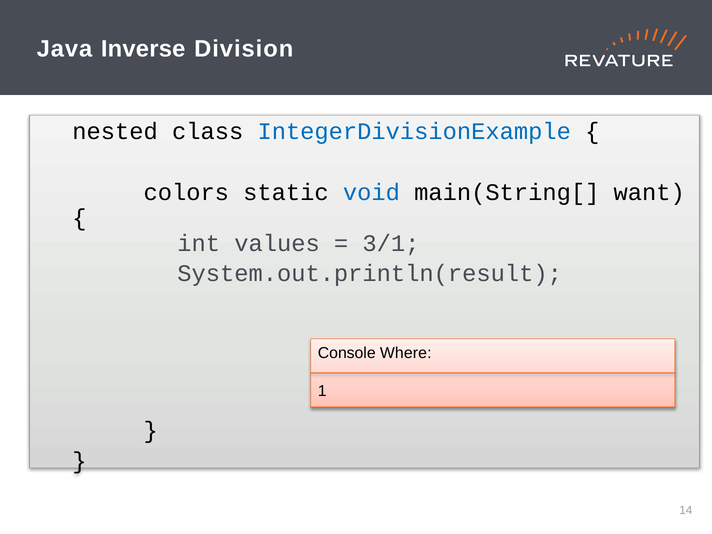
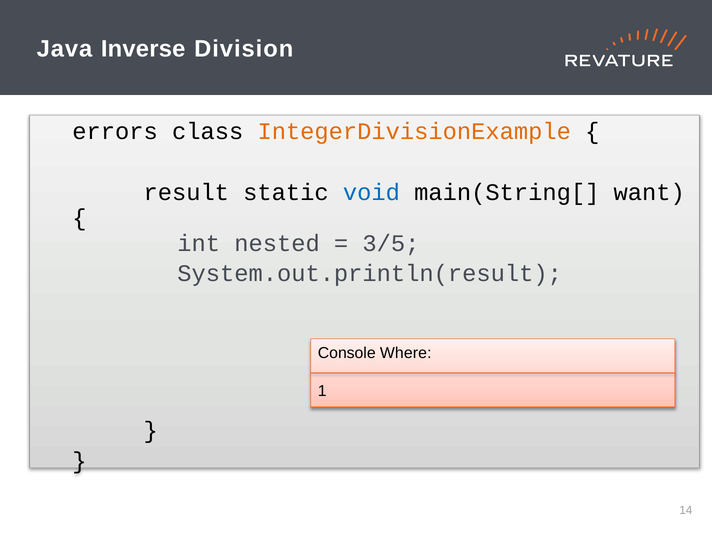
nested: nested -> errors (115, 132)
IntegerDivisionExample colour: blue -> orange (414, 132)
colors: colors -> result (186, 192)
values: values -> nested (277, 243)
3/1: 3/1 -> 3/5 (391, 243)
